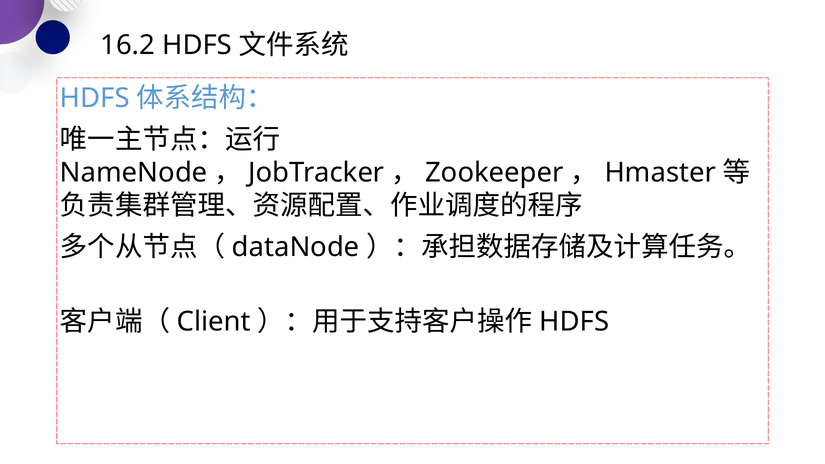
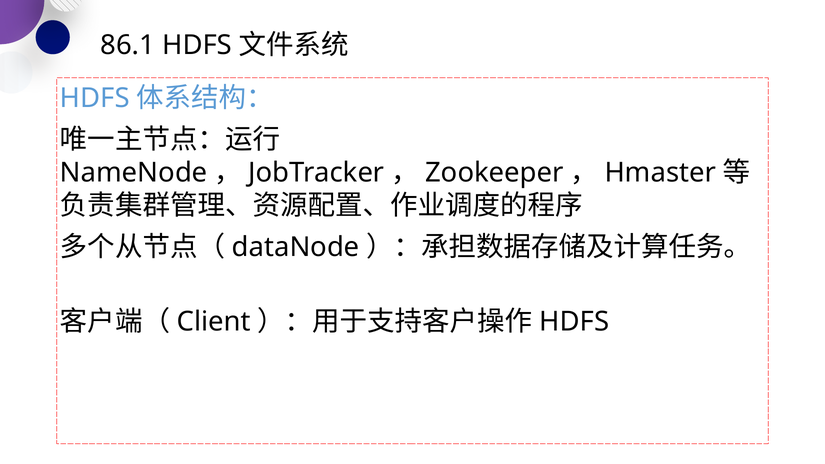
16.2: 16.2 -> 86.1 (128, 45)
